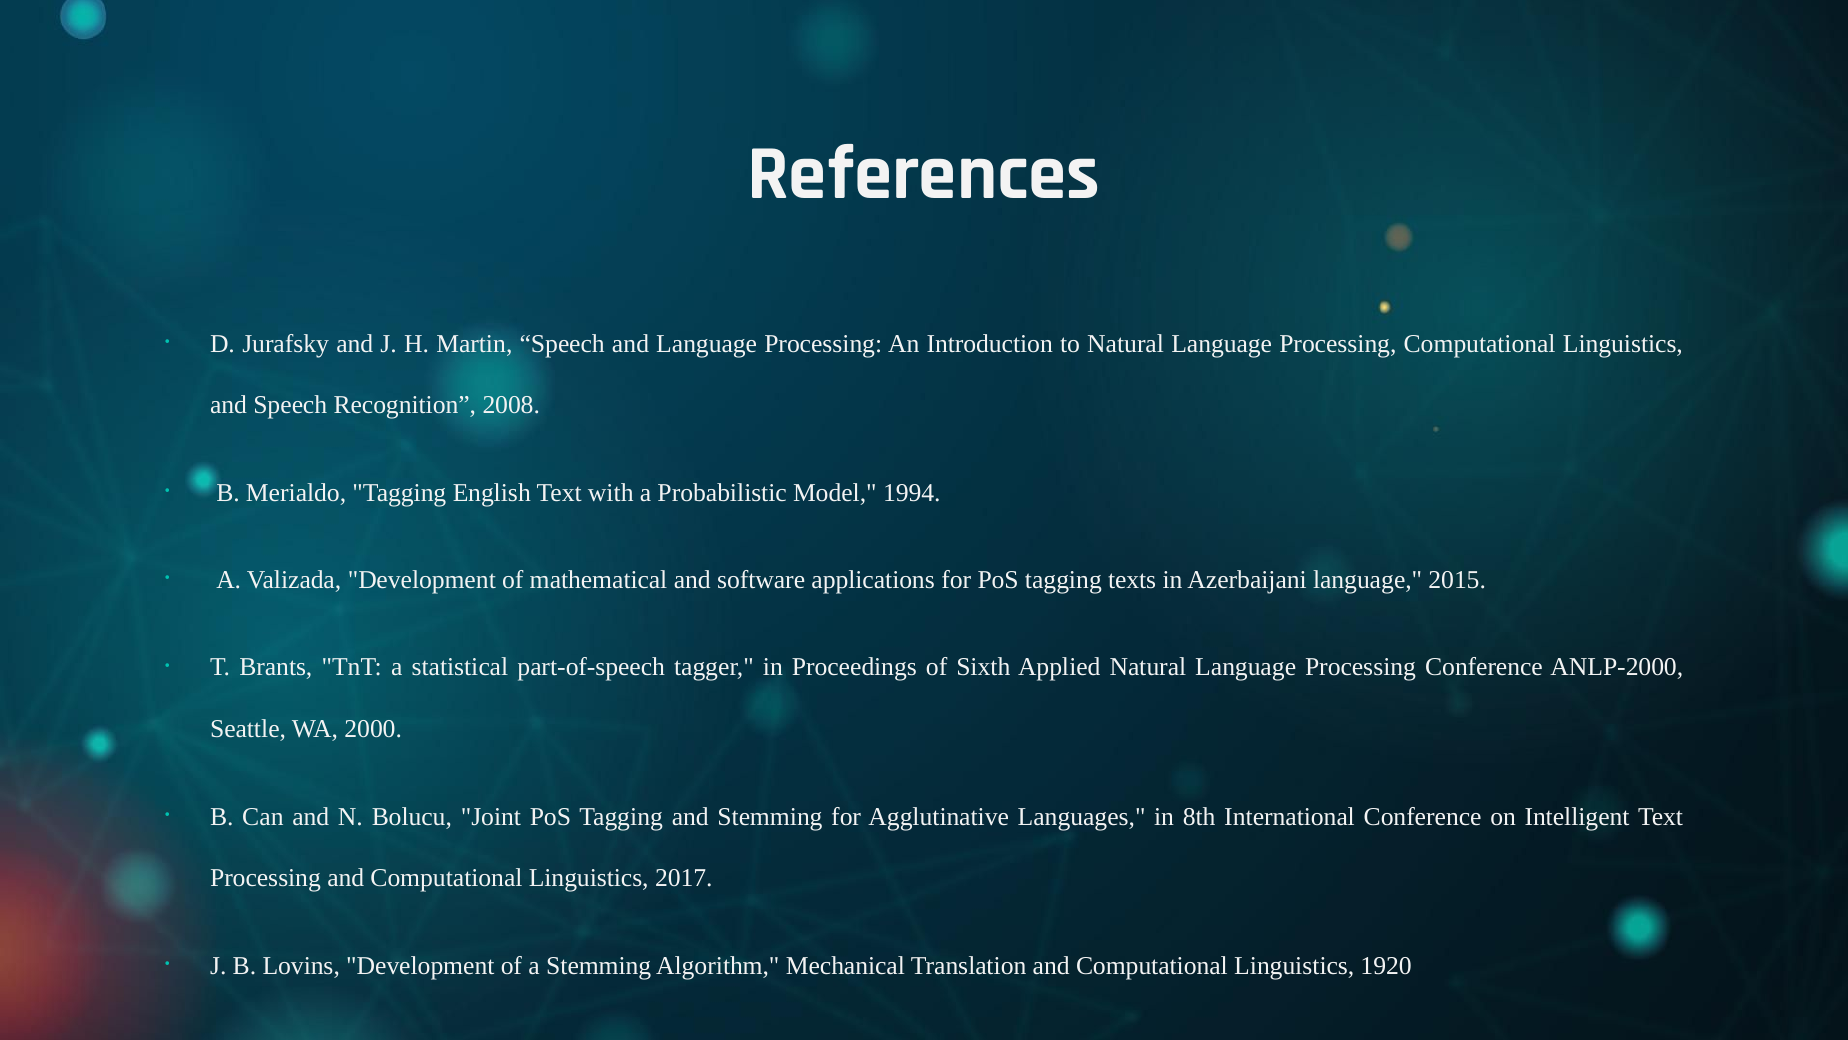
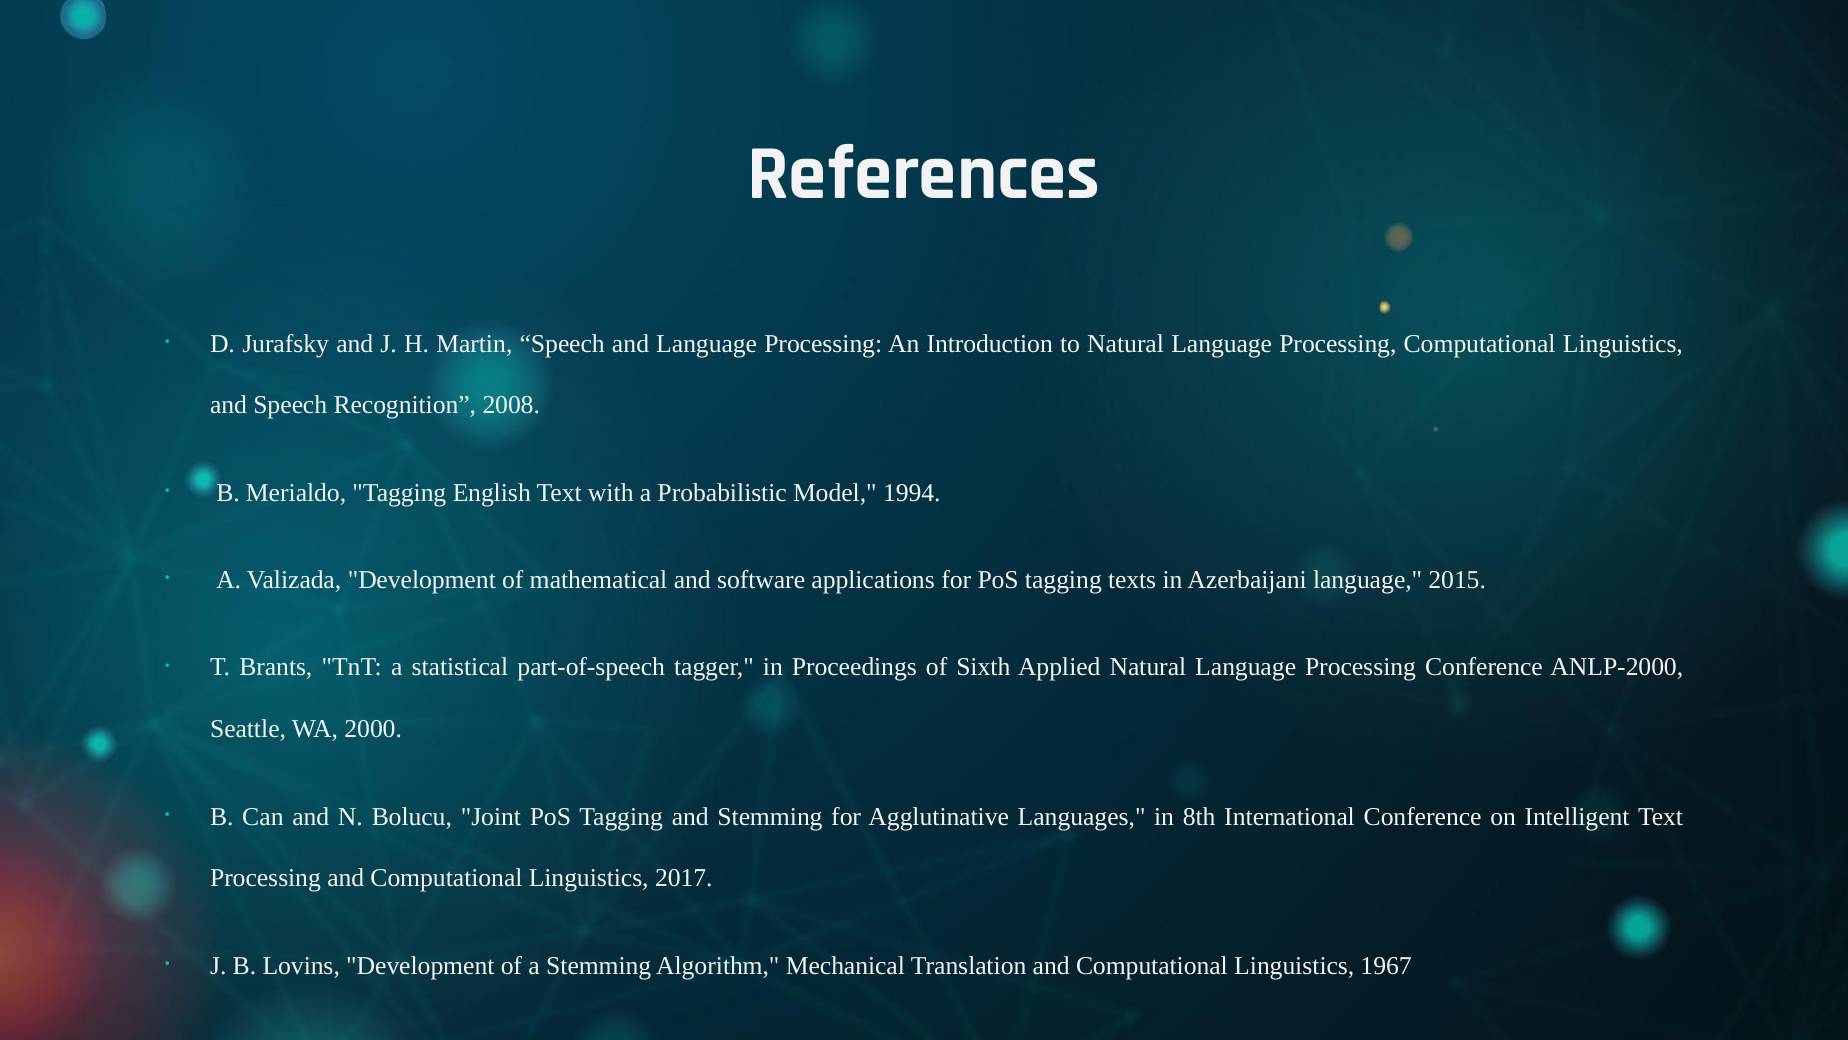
1920: 1920 -> 1967 (1386, 965)
